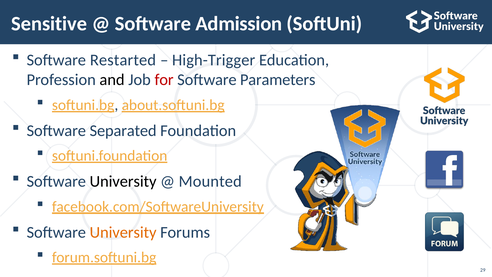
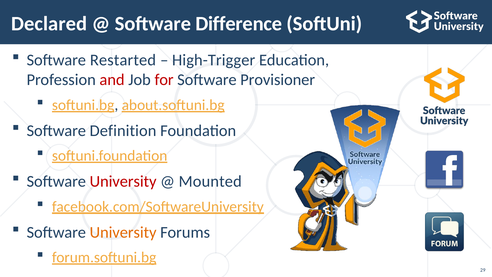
Sensitive: Sensitive -> Declared (49, 24)
Admission: Admission -> Difference (239, 24)
and colour: black -> red (112, 80)
Parameters: Parameters -> Provisioner (278, 80)
Separated: Separated -> Definition (123, 131)
University colour: black -> red (123, 181)
